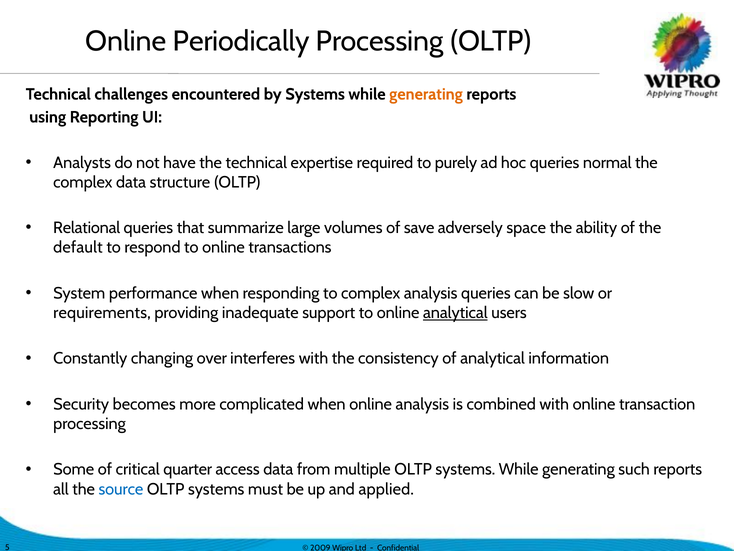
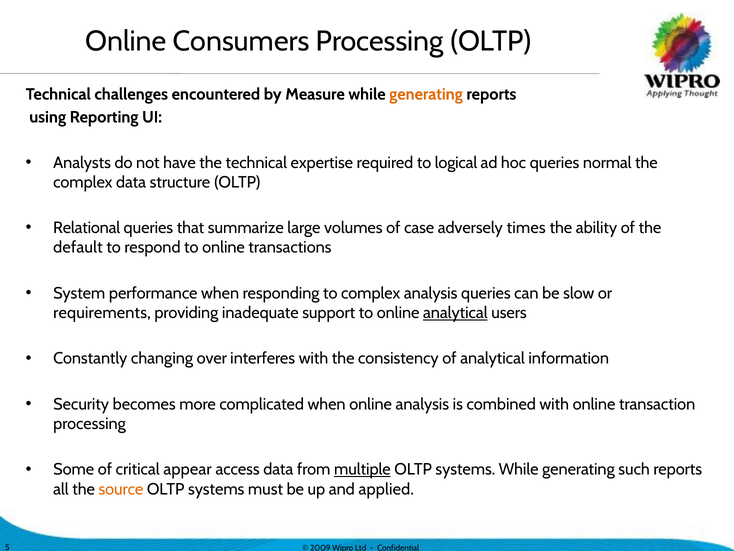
Periodically: Periodically -> Consumers (241, 41)
by Systems: Systems -> Measure (315, 94)
purely: purely -> logical (456, 163)
save: save -> case (419, 228)
space: space -> times (526, 228)
quarter: quarter -> appear (188, 469)
multiple underline: none -> present (362, 469)
source colour: blue -> orange (121, 489)
